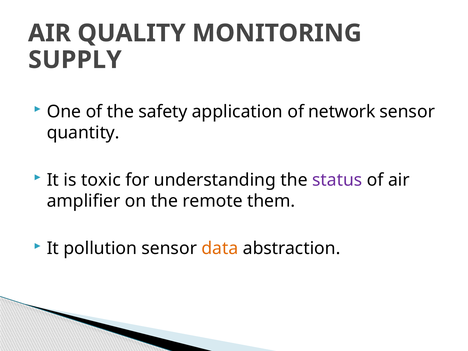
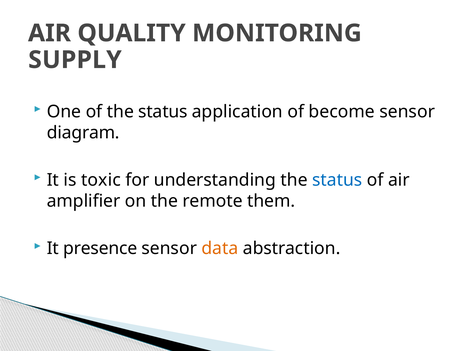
of the safety: safety -> status (163, 112)
network: network -> become (342, 112)
quantity: quantity -> diagram (83, 133)
status colour: purple -> blue (337, 180)
pollution: pollution -> presence (100, 248)
